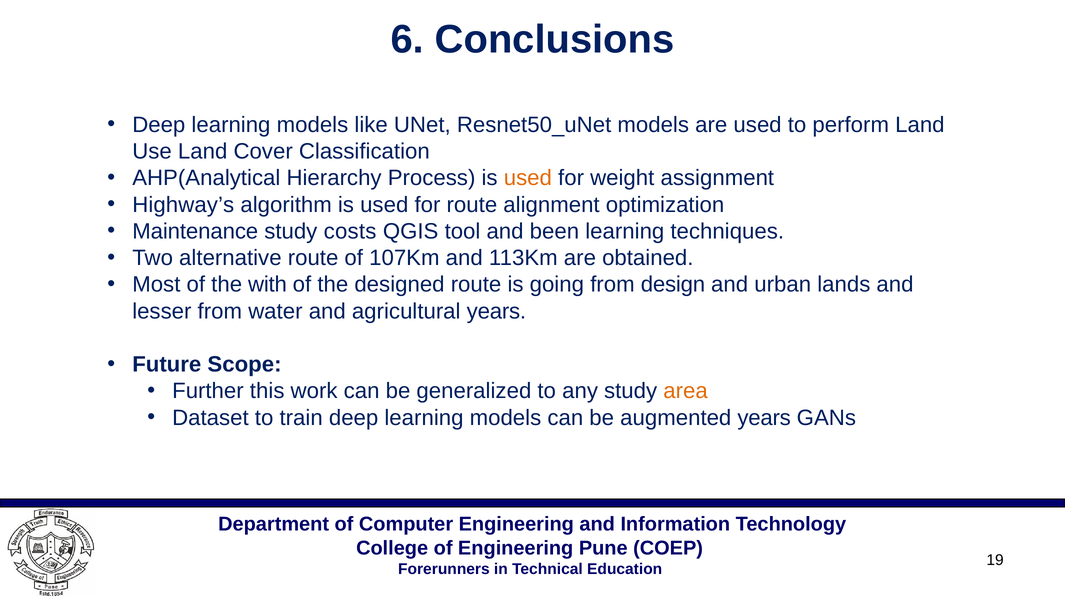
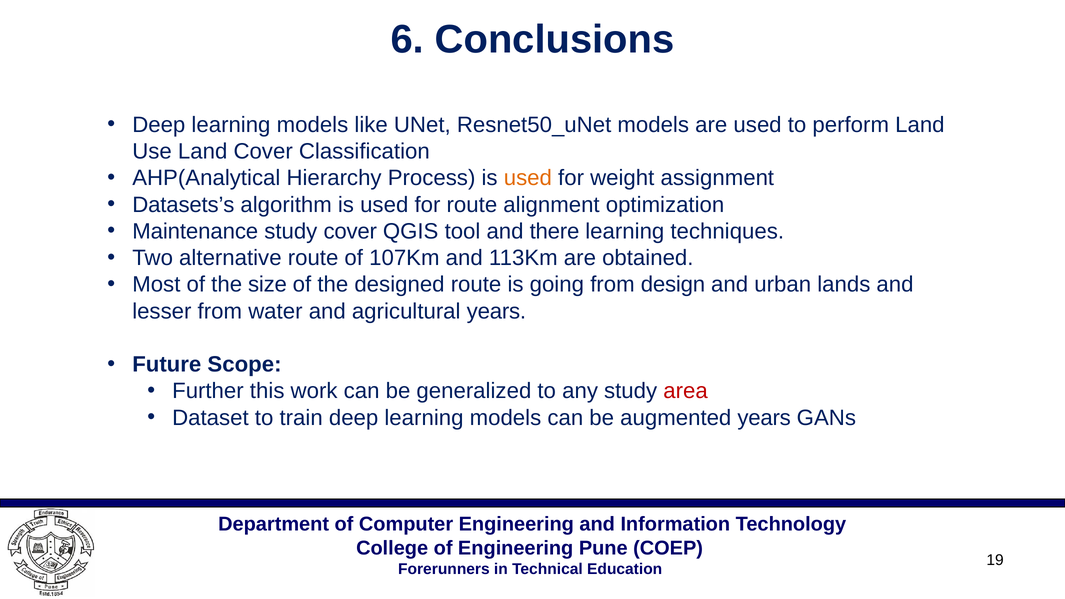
Highway’s: Highway’s -> Datasets’s (183, 205)
study costs: costs -> cover (350, 231)
been: been -> there (555, 231)
with: with -> size (267, 285)
area colour: orange -> red (686, 391)
